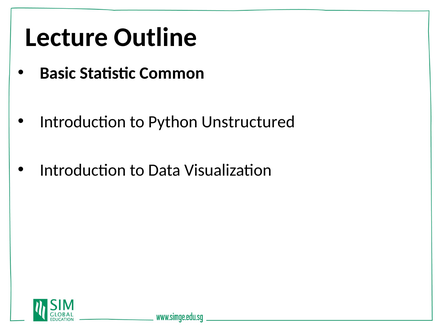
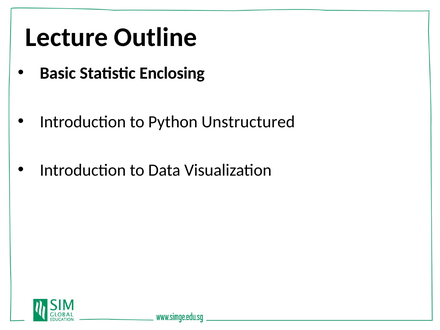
Common: Common -> Enclosing (172, 73)
